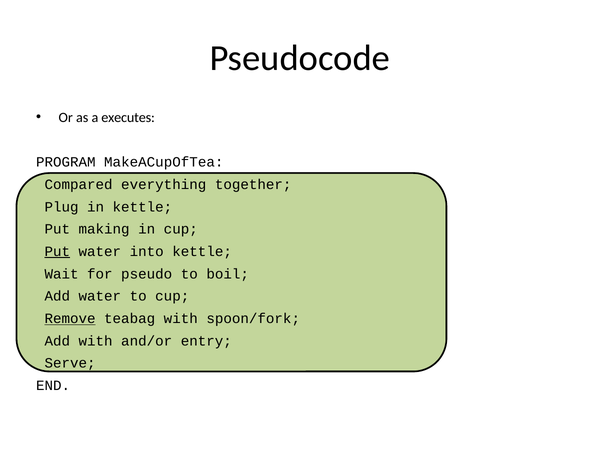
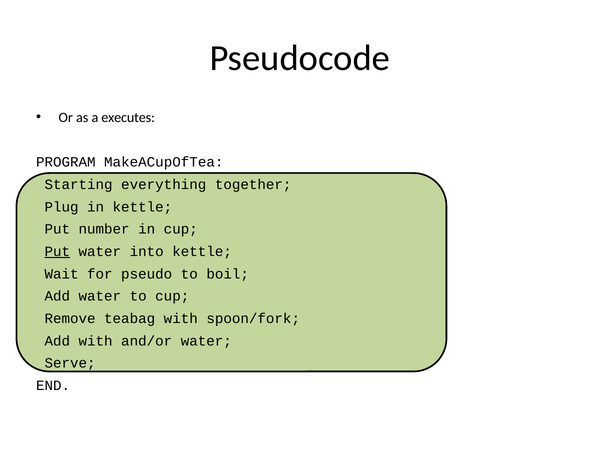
Compared: Compared -> Starting (79, 185)
making: making -> number (104, 229)
Remove underline: present -> none (70, 319)
and/or entry: entry -> water (206, 341)
